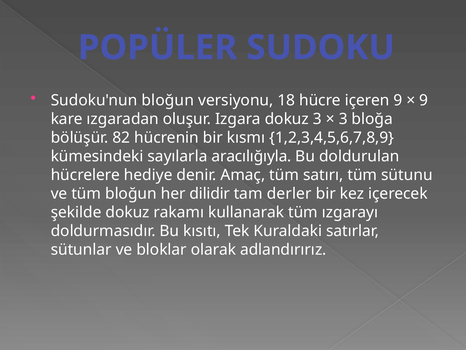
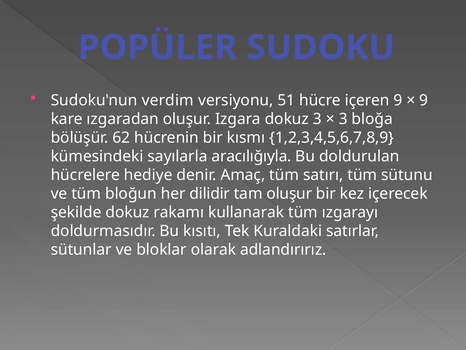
Sudoku'nun bloğun: bloğun -> verdim (168, 100)
18: 18 -> 51 (286, 100)
82: 82 -> 62 (121, 137)
tam derler: derler -> oluşur (289, 193)
